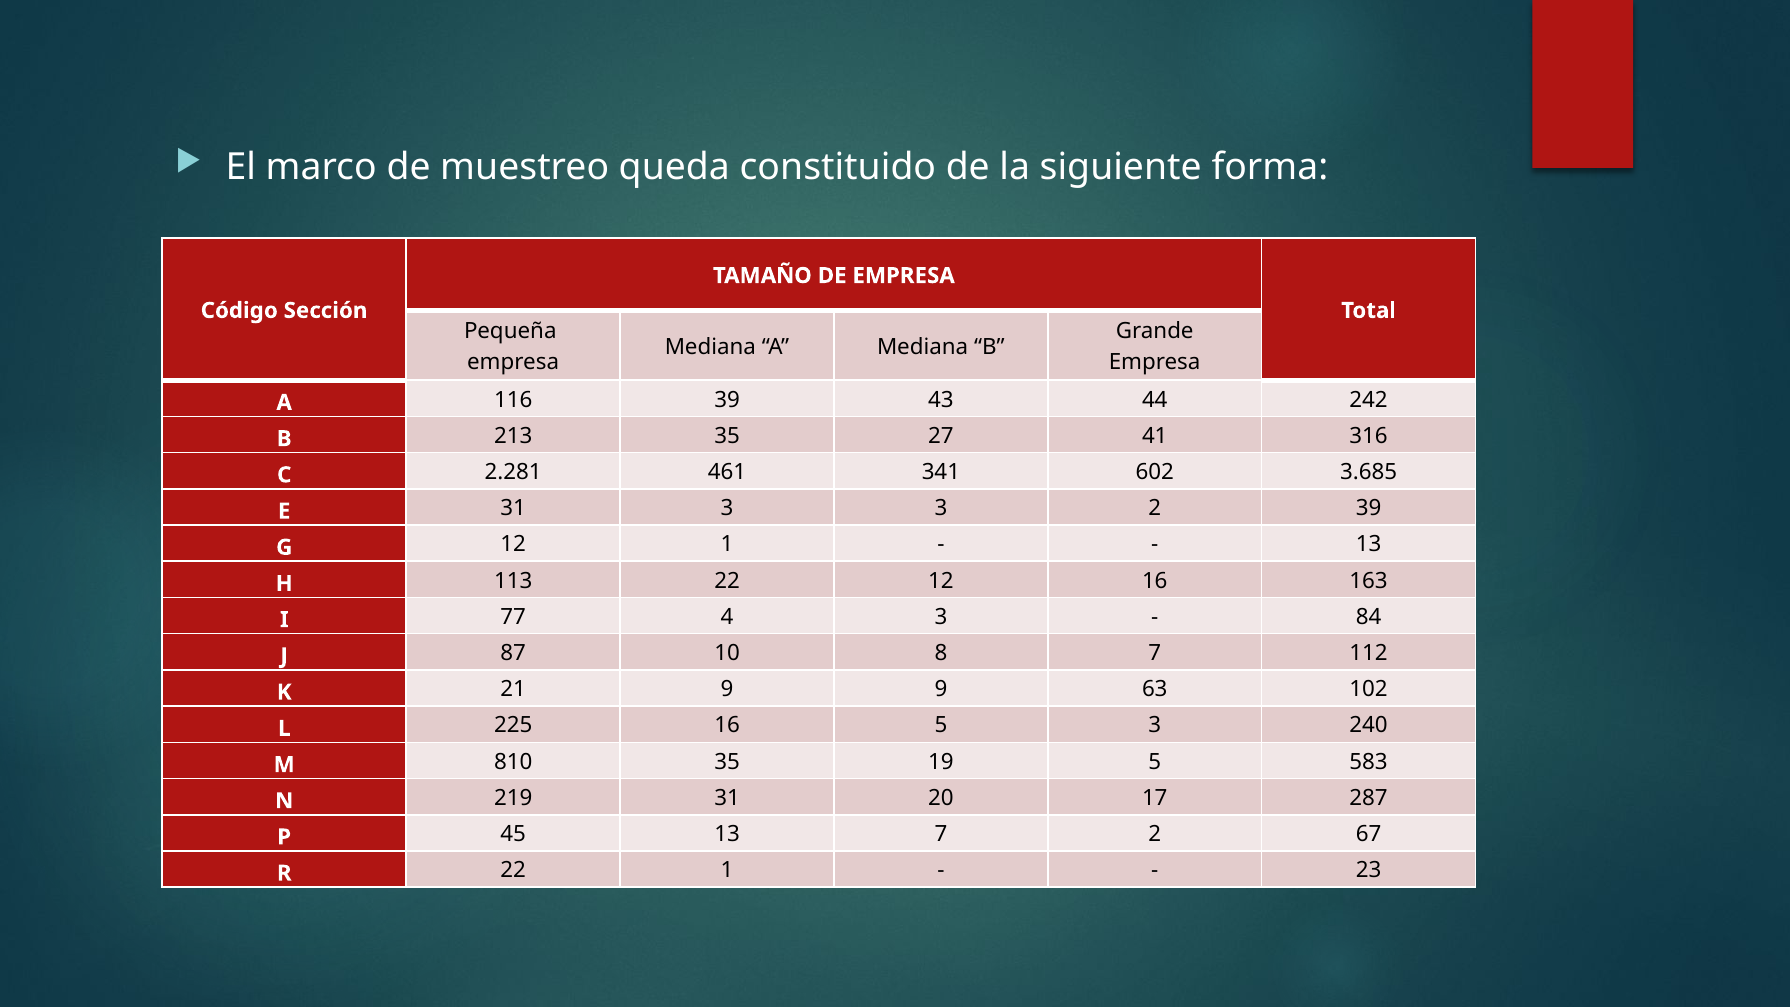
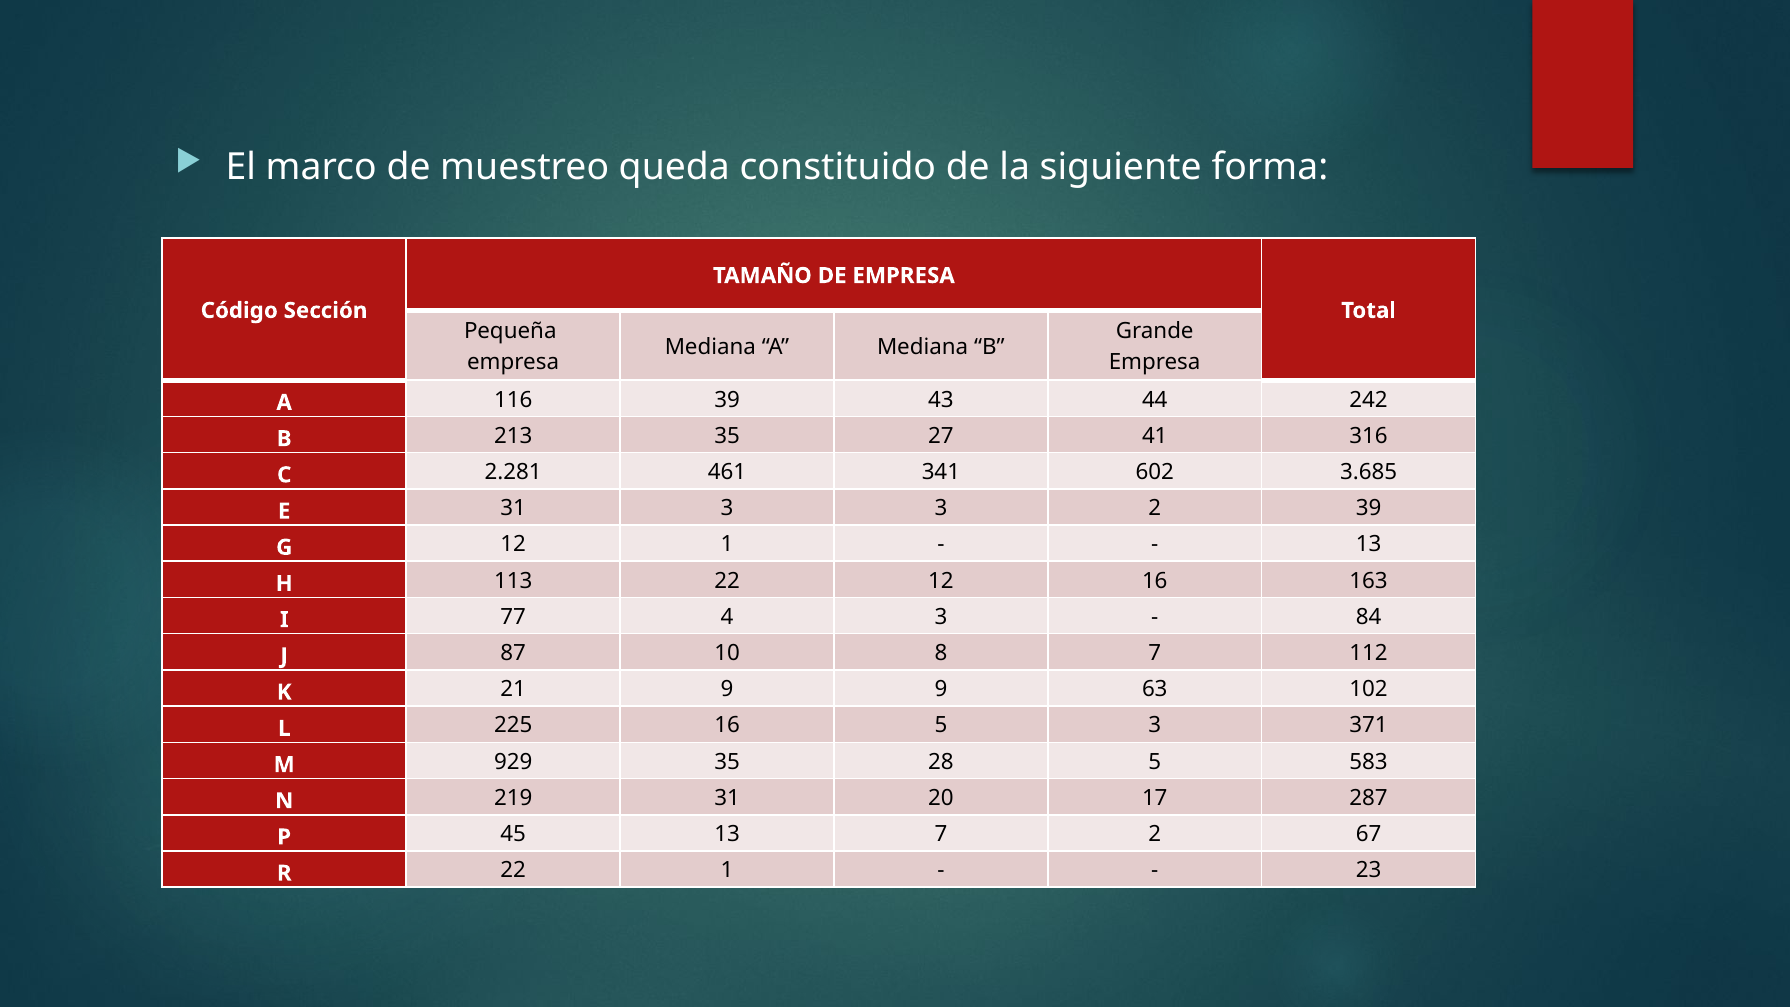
240: 240 -> 371 (1369, 725)
810: 810 -> 929 (513, 762)
19: 19 -> 28 (941, 762)
